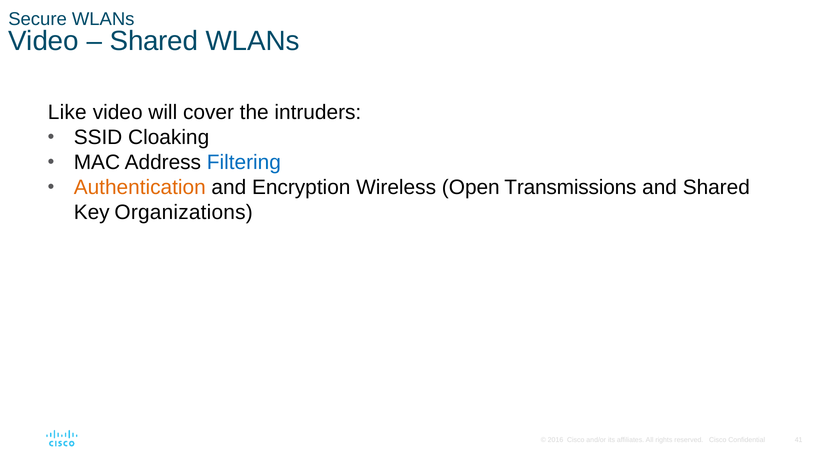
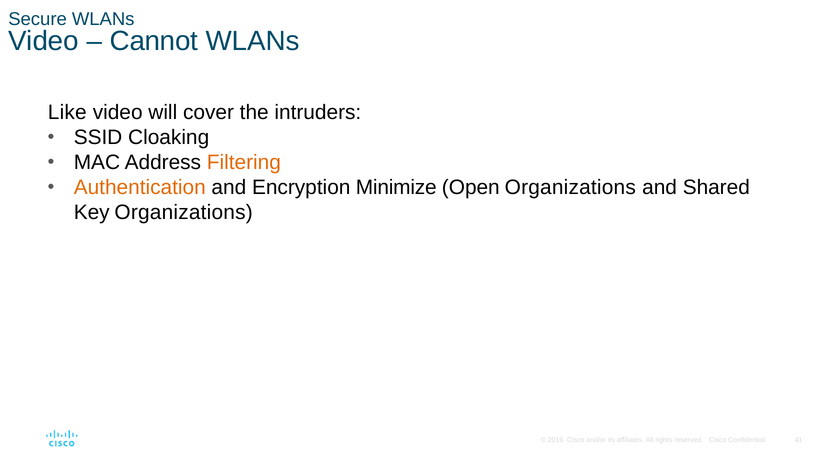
Shared: Shared -> Cannot (154, 41)
Filtering colour: blue -> orange (244, 163)
Wireless: Wireless -> Minimize (396, 188)
Open Transmissions: Transmissions -> Organizations (570, 188)
